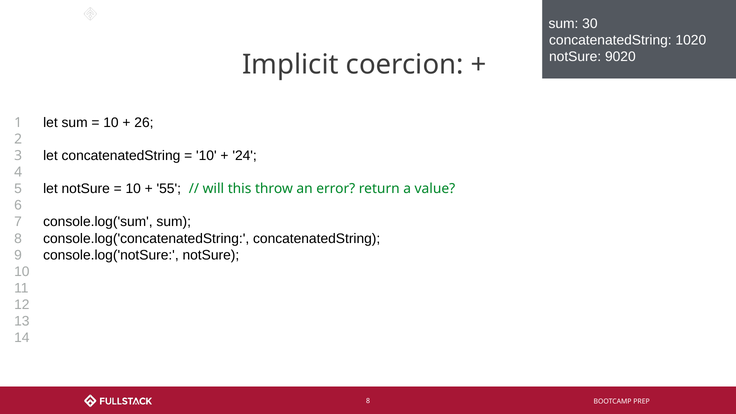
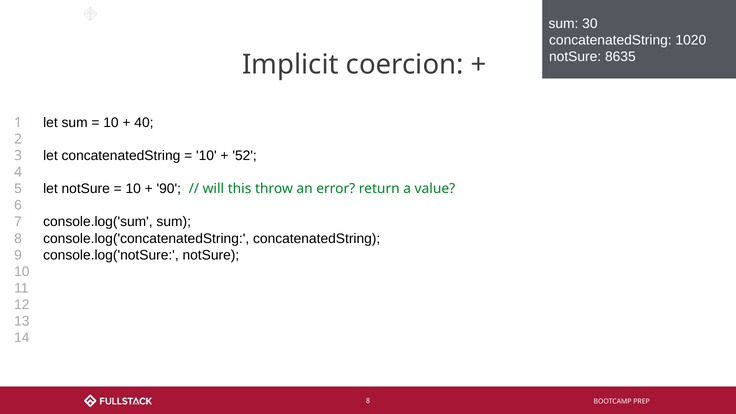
9020: 9020 -> 8635 (620, 57)
26: 26 -> 40 (144, 123)
24: 24 -> 52 (245, 156)
55: 55 -> 90 (169, 189)
